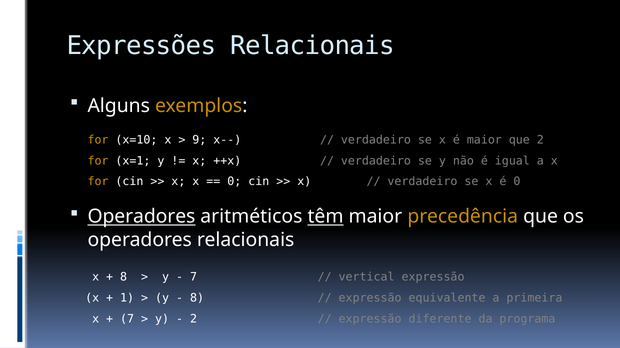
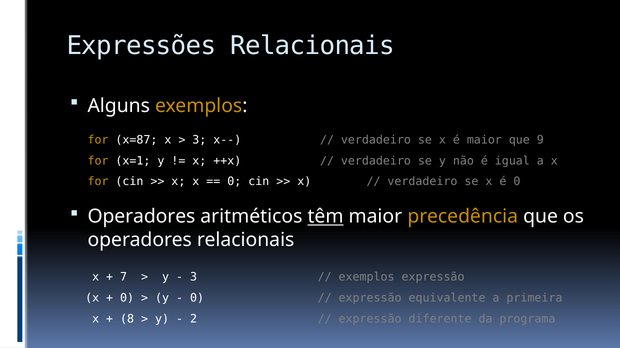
x=10: x=10 -> x=87 (136, 140)
9: 9 -> 3 (199, 140)
que 2: 2 -> 9 (540, 140)
Operadores underline: present -> none (141, 217)
8: 8 -> 7 (124, 278)
7: 7 -> 3 (194, 278)
vertical: vertical -> exemplos (367, 278)
1: 1 -> 0 (127, 299)
8: 8 -> 0 (197, 299)
7: 7 -> 8 (127, 320)
